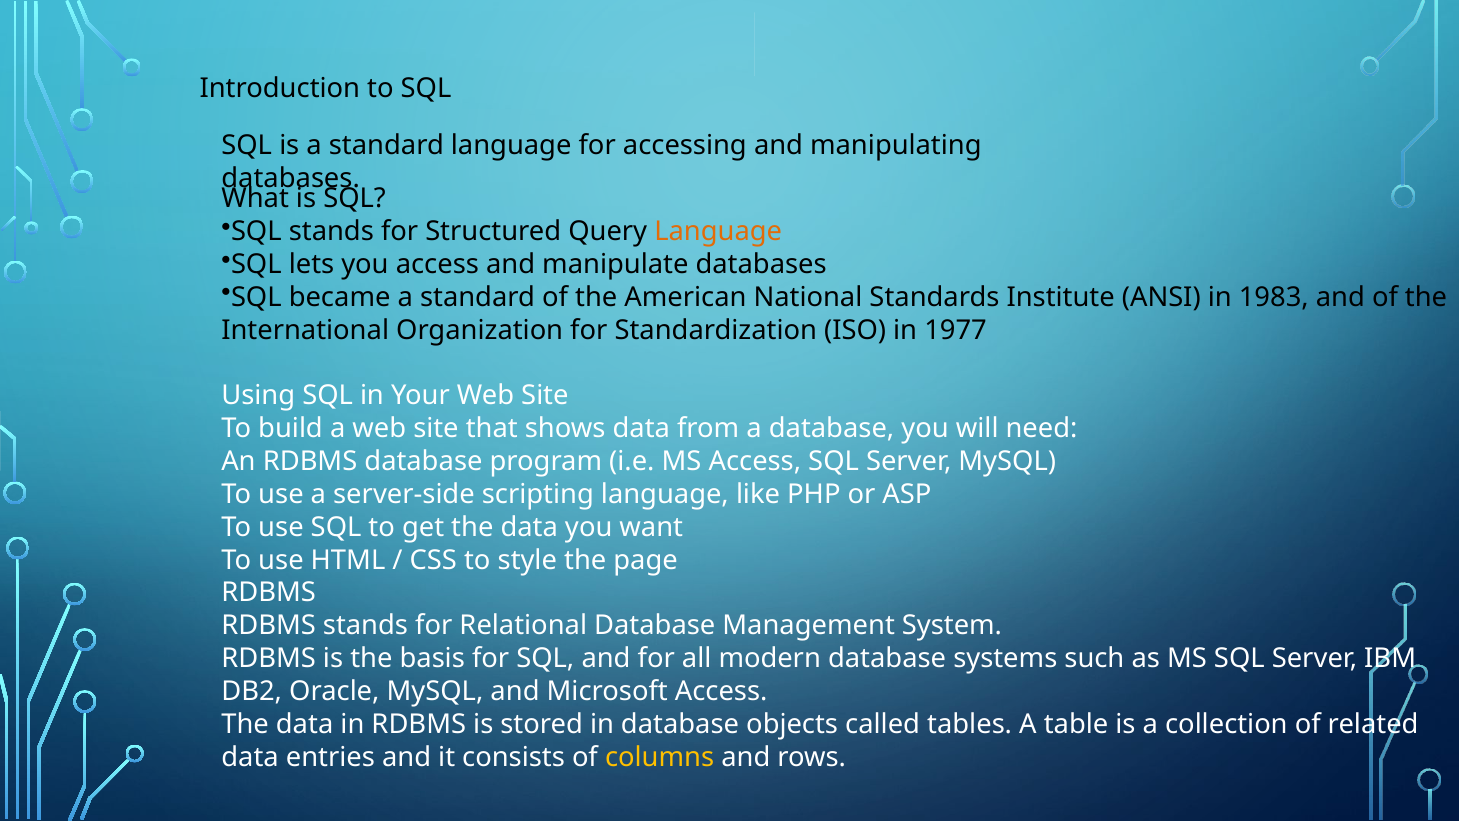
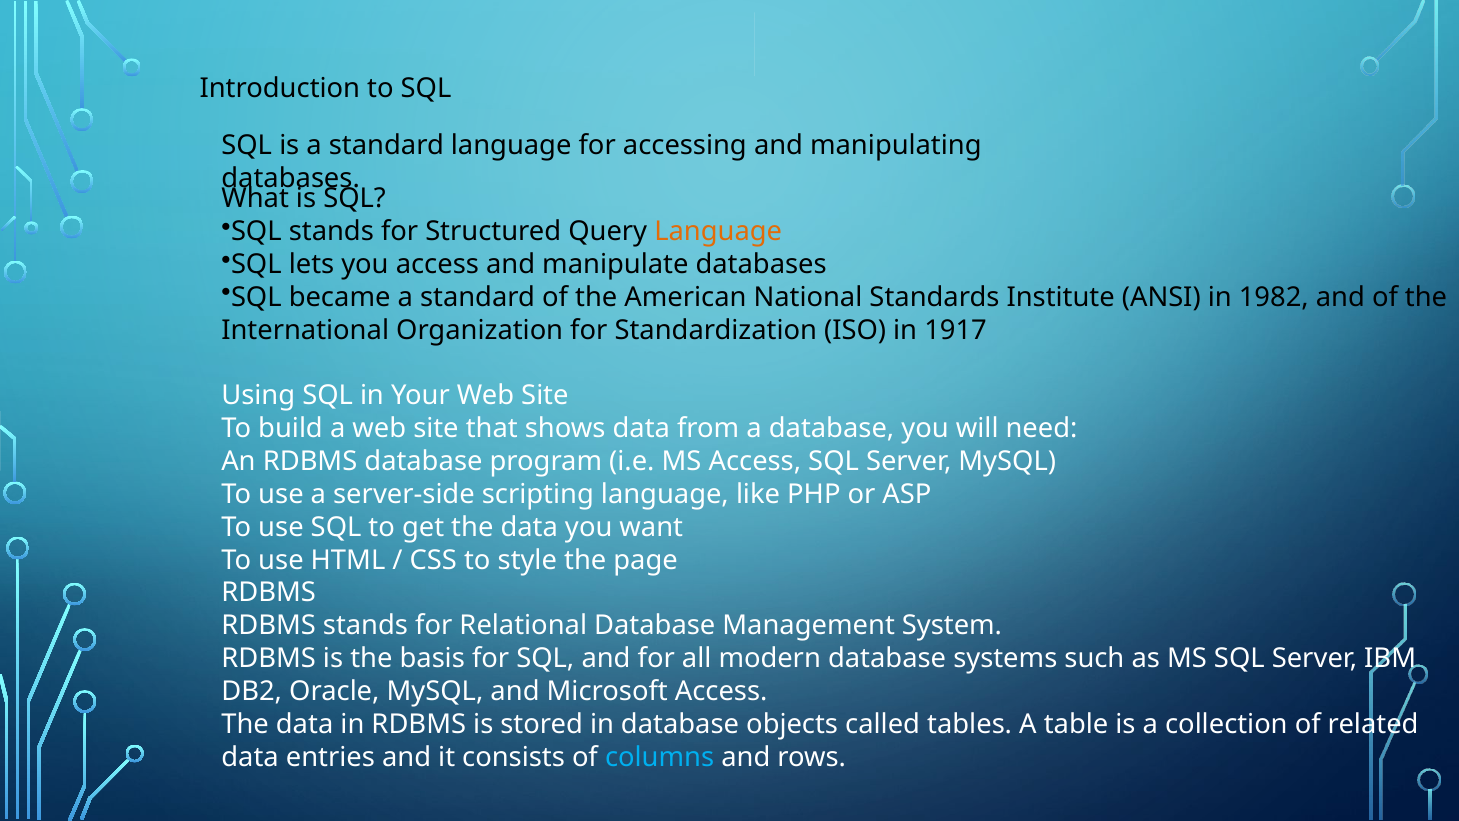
1983: 1983 -> 1982 (1274, 297)
1977: 1977 -> 1917 (956, 330)
columns colour: yellow -> light blue (660, 757)
